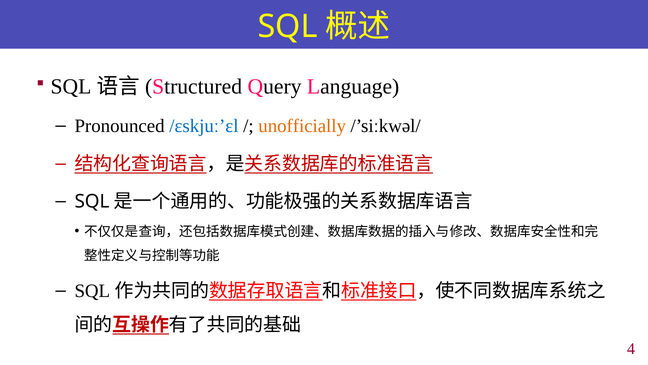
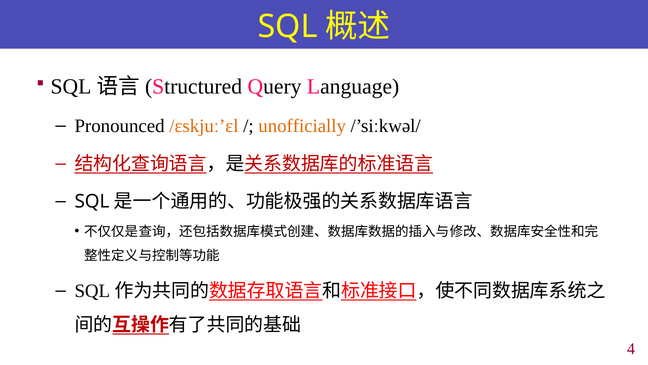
/ɛskjuː’ɛl colour: blue -> orange (204, 126)
